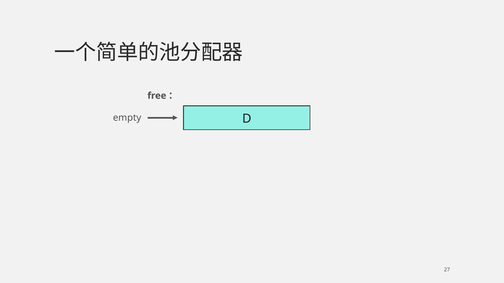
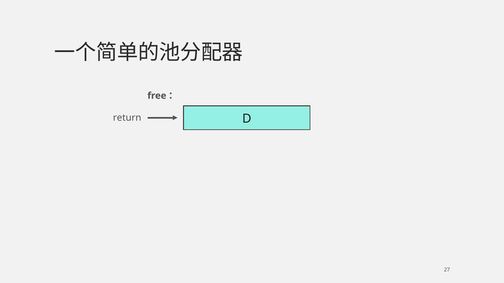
empty: empty -> return (127, 118)
